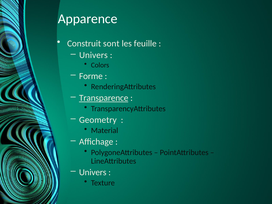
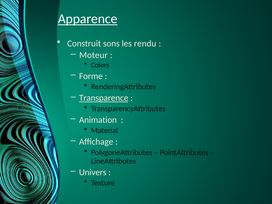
Apparence underline: none -> present (88, 19)
sont: sont -> sons (111, 43)
feuille: feuille -> rendu (145, 43)
Univers: Univers -> Moteur (93, 55)
Geometry: Geometry -> Animation (98, 120)
